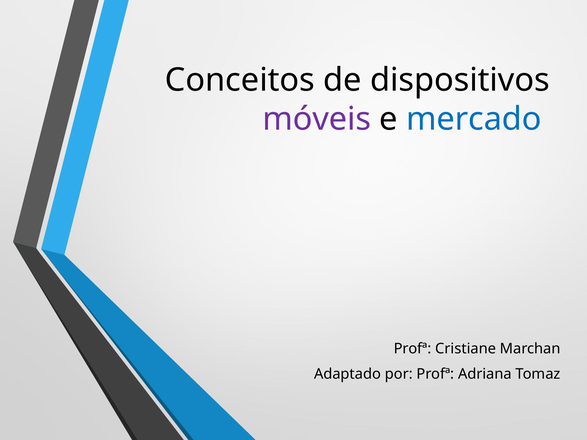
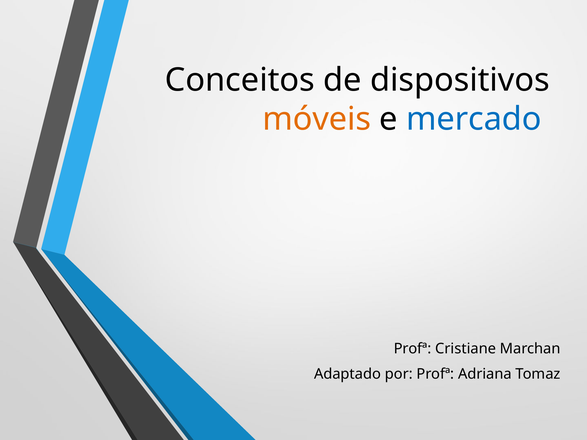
móveis colour: purple -> orange (317, 119)
